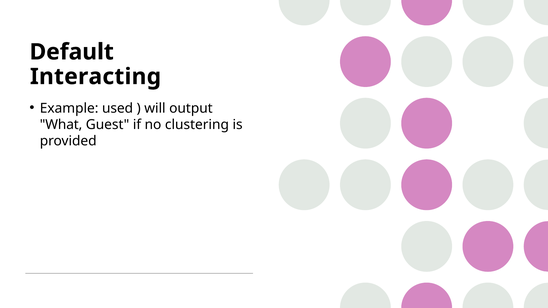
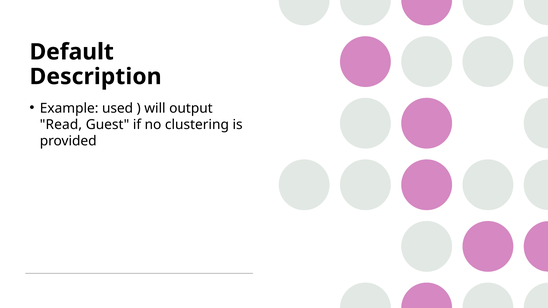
Interacting: Interacting -> Description (96, 77)
What: What -> Read (61, 125)
